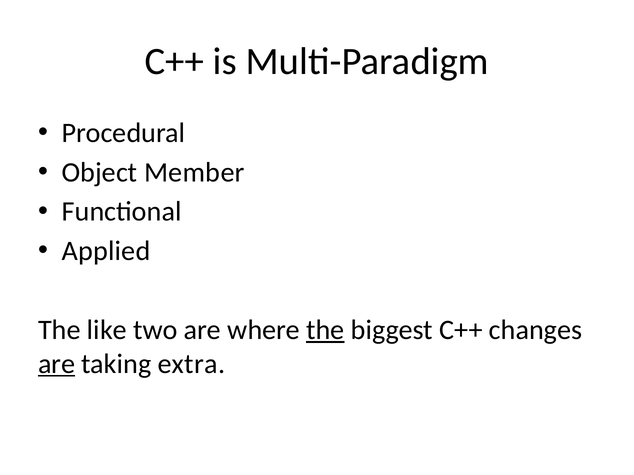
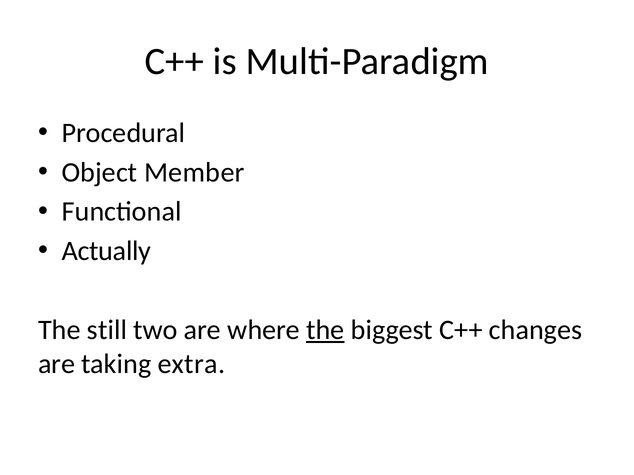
Applied: Applied -> Actually (106, 251)
like: like -> still (107, 330)
are underline: present -> none (57, 364)
